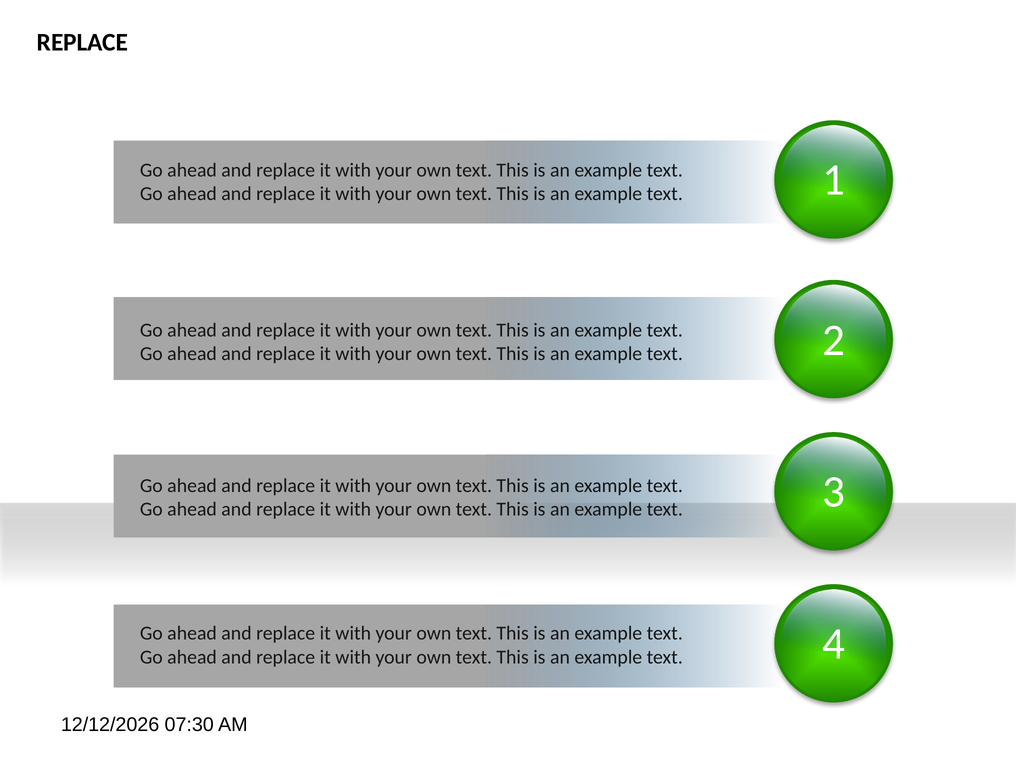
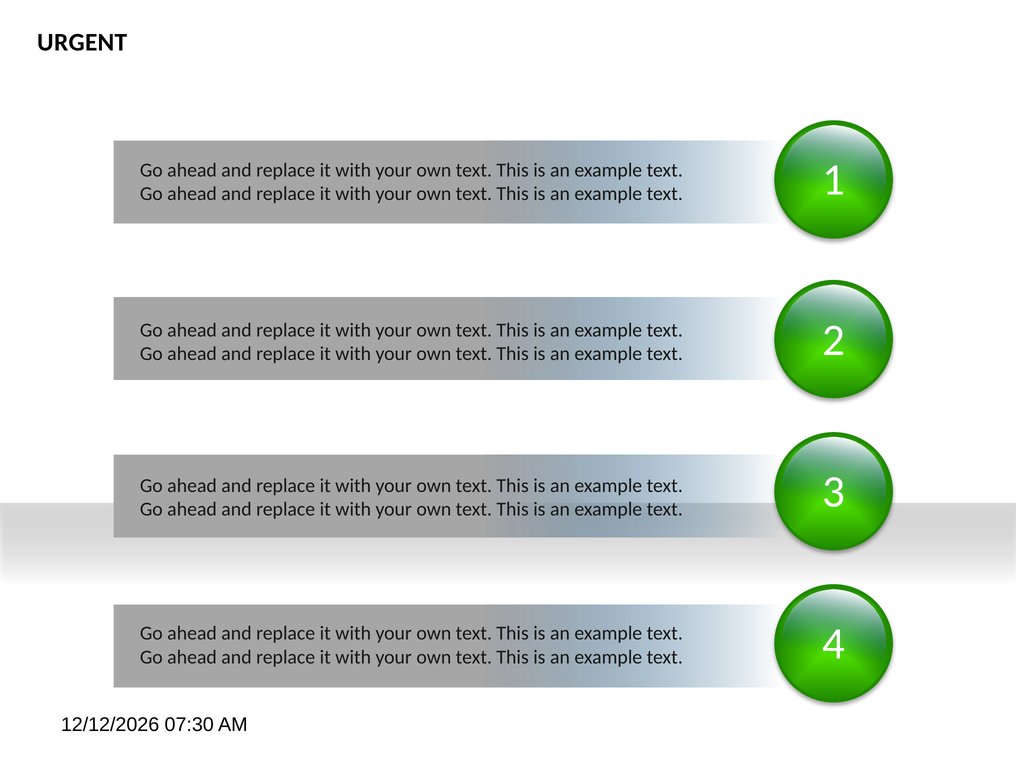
REPLACE: REPLACE -> URGENT (82, 42)
